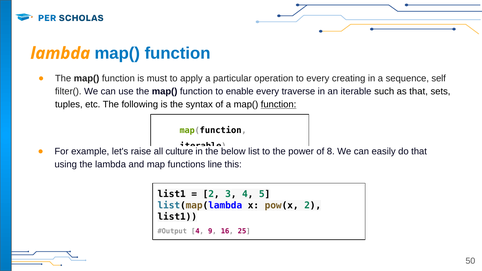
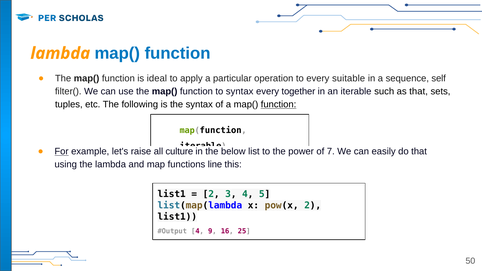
must: must -> ideal (157, 79)
creating: creating -> suitable (349, 79)
to enable: enable -> syntax (240, 92)
traverse: traverse -> together (298, 92)
For underline: none -> present (62, 152)
8: 8 -> 7 (331, 152)
